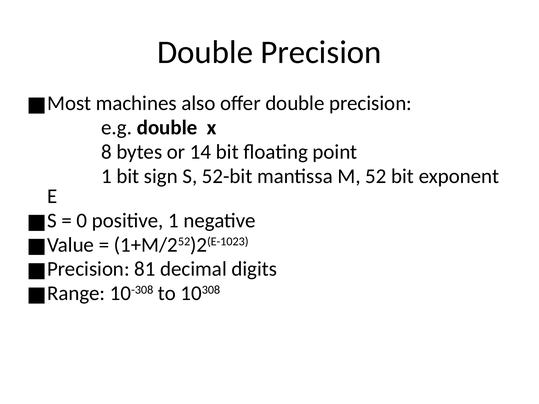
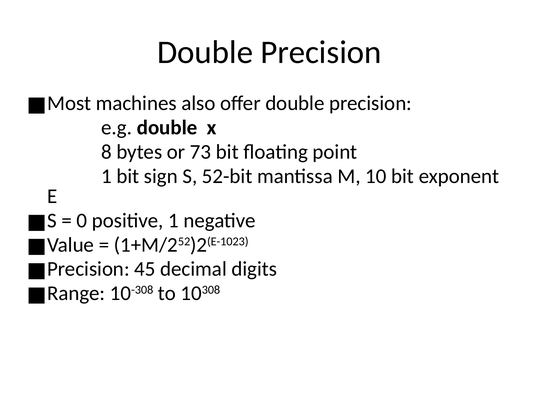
14: 14 -> 73 (201, 152)
52: 52 -> 10 (376, 176)
81: 81 -> 45 (145, 269)
